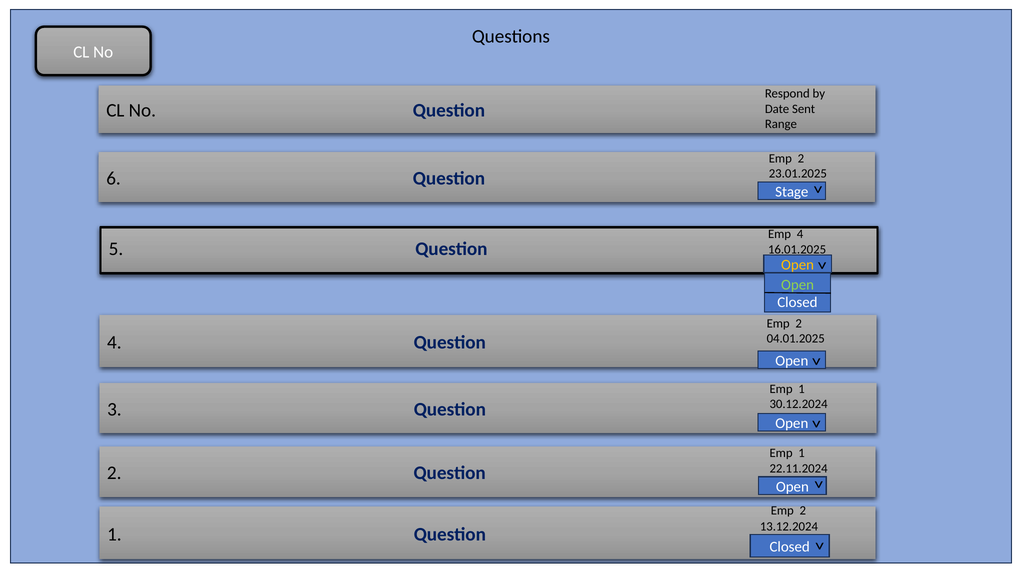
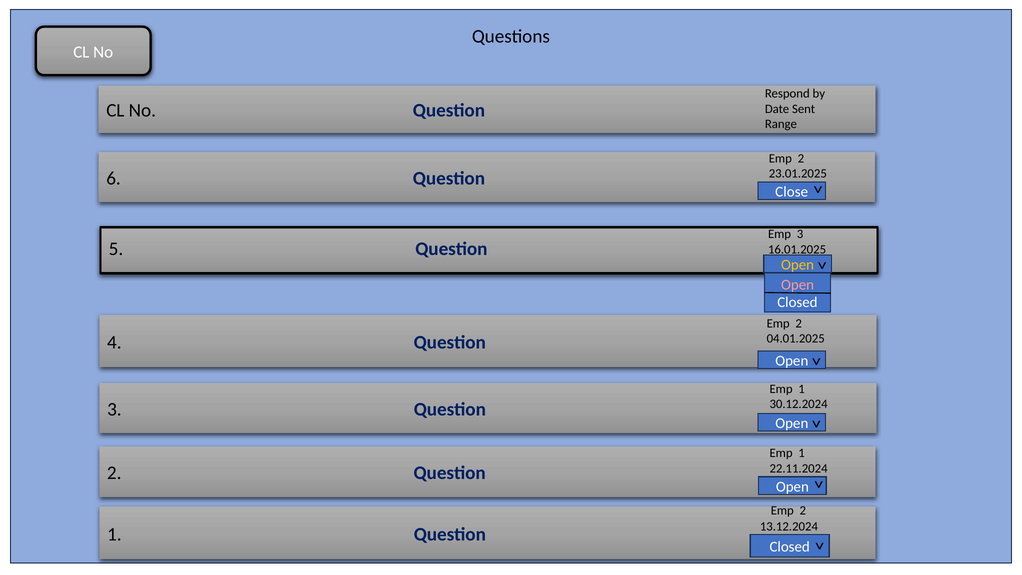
Stage: Stage -> Close (792, 192)
Emp 4: 4 -> 3 (800, 234)
Open colour: light green -> pink (798, 285)
